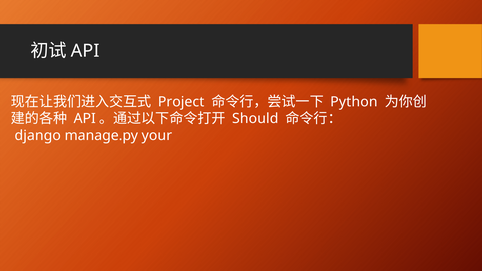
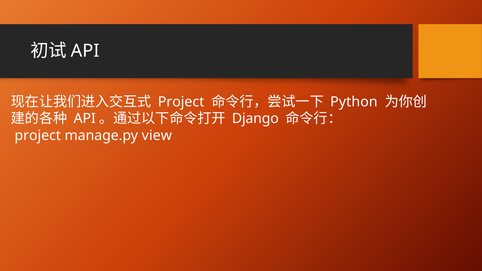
Should: Should -> Django (255, 119)
django: django -> project (38, 136)
your: your -> view (157, 136)
